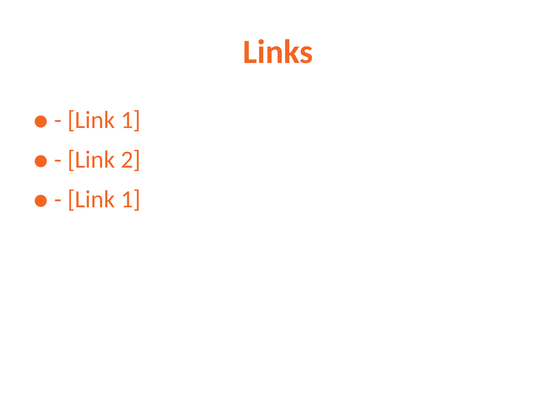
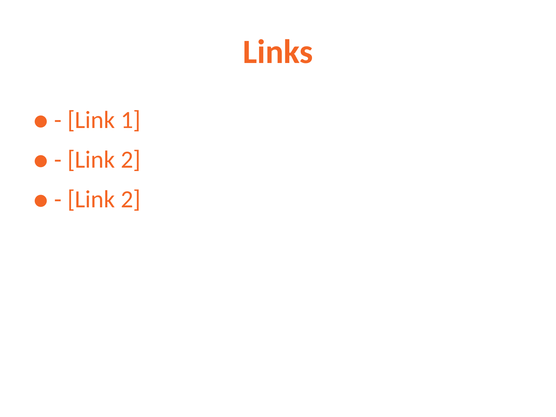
1: 1 -> 2 (131, 199)
